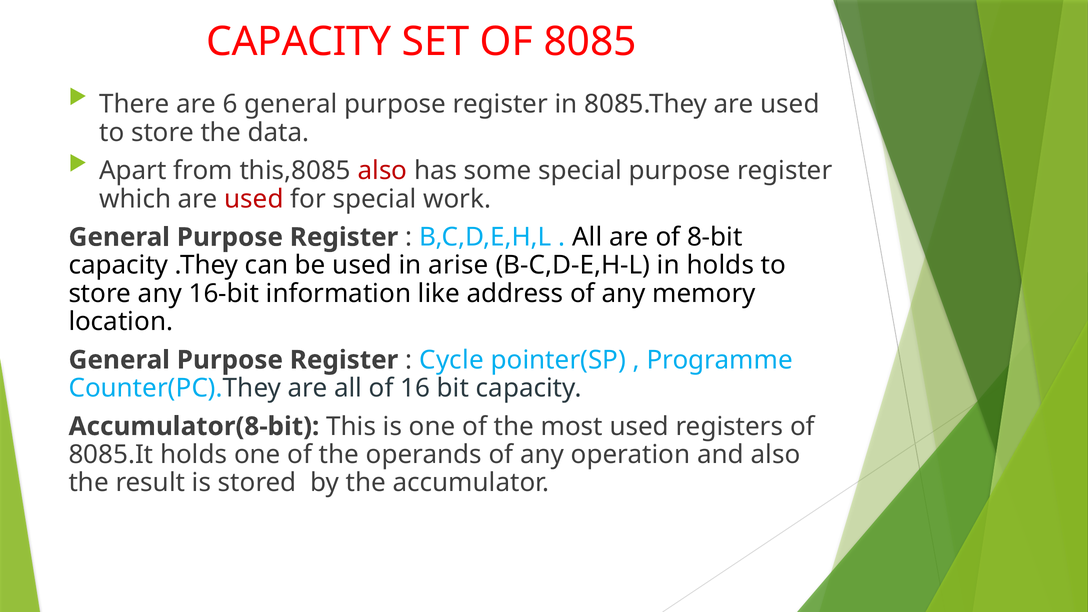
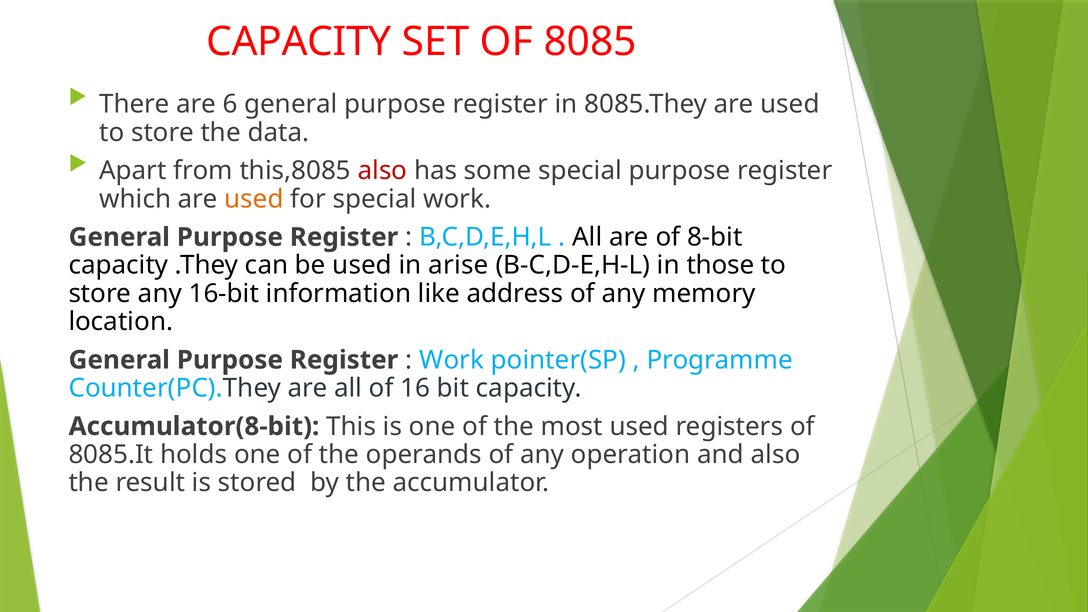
used colour: red -> orange (254, 199)
in holds: holds -> those (720, 265)
Cycle: Cycle -> Work (452, 360)
